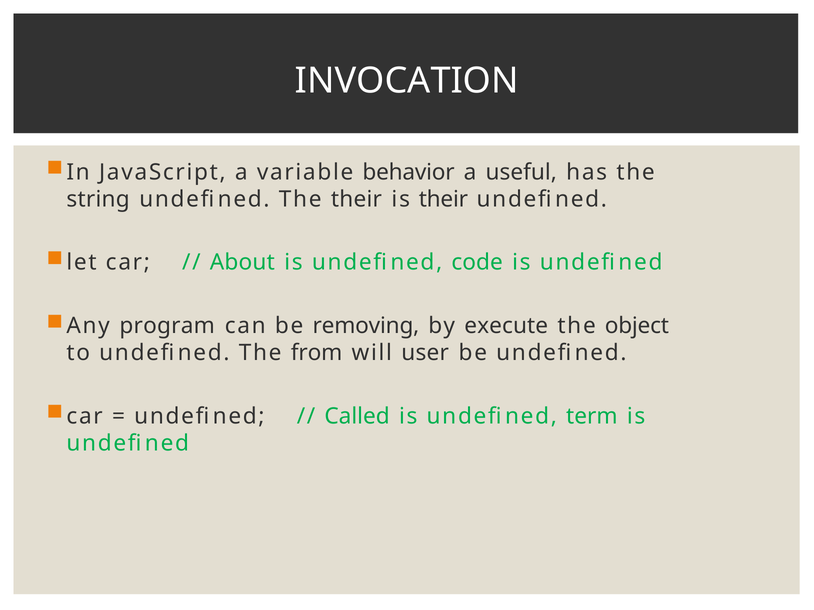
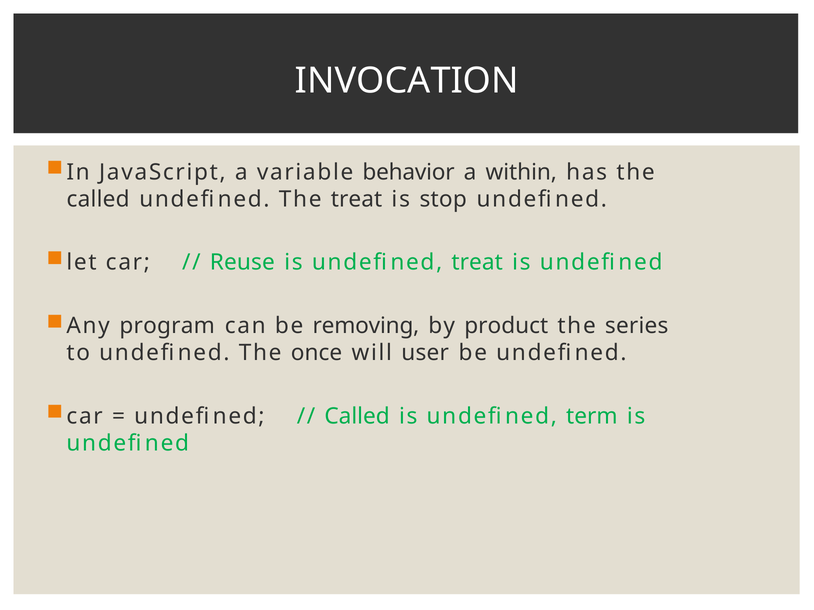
useful: useful -> within (521, 172)
string: string -> called (98, 199)
The their: their -> treat (357, 199)
is their: their -> stop (443, 199)
About: About -> Reuse (242, 263)
undefined code: code -> treat (477, 263)
execute: execute -> product (506, 326)
object: object -> series (637, 326)
from: from -> once (317, 353)
